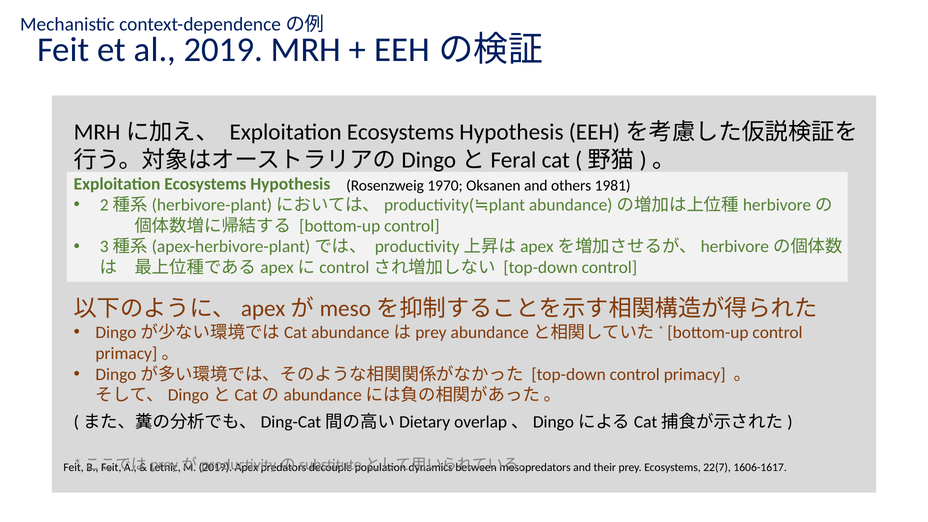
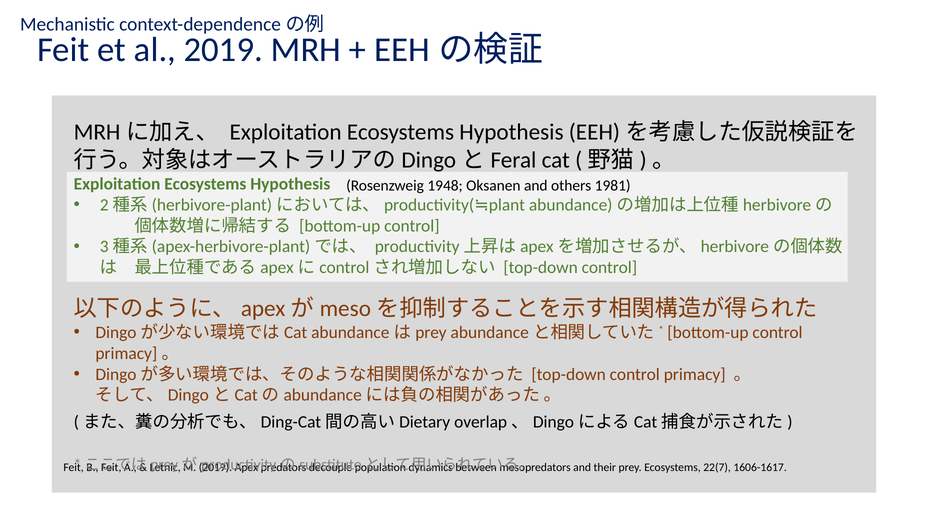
1970: 1970 -> 1948 (445, 186)
